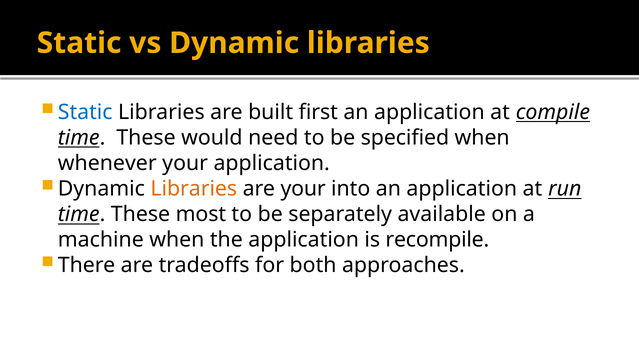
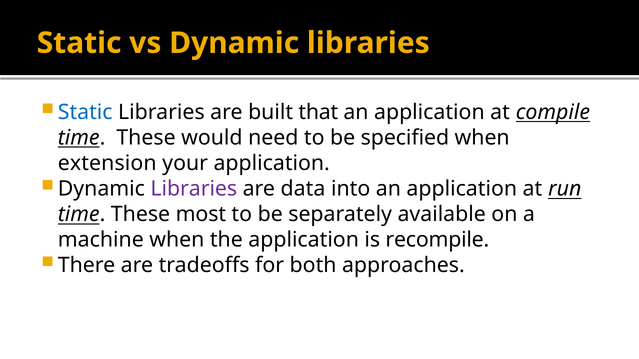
first: first -> that (318, 112)
whenever: whenever -> extension (107, 163)
Libraries colour: orange -> purple (194, 189)
are your: your -> data (303, 189)
